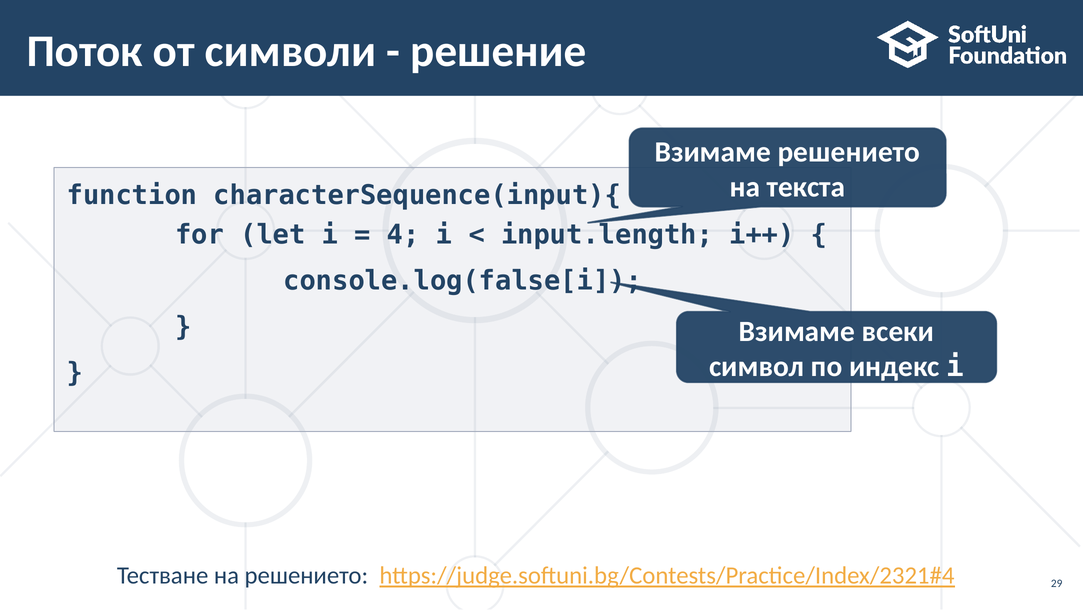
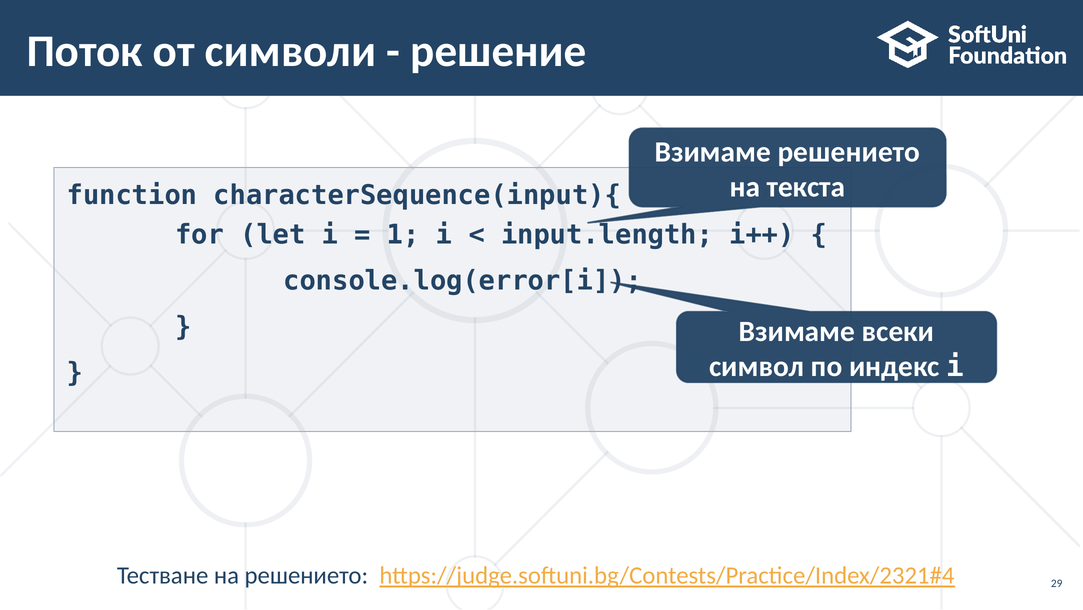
4: 4 -> 1 (403, 234)
console.log(false[i: console.log(false[i -> console.log(error[i (463, 280)
